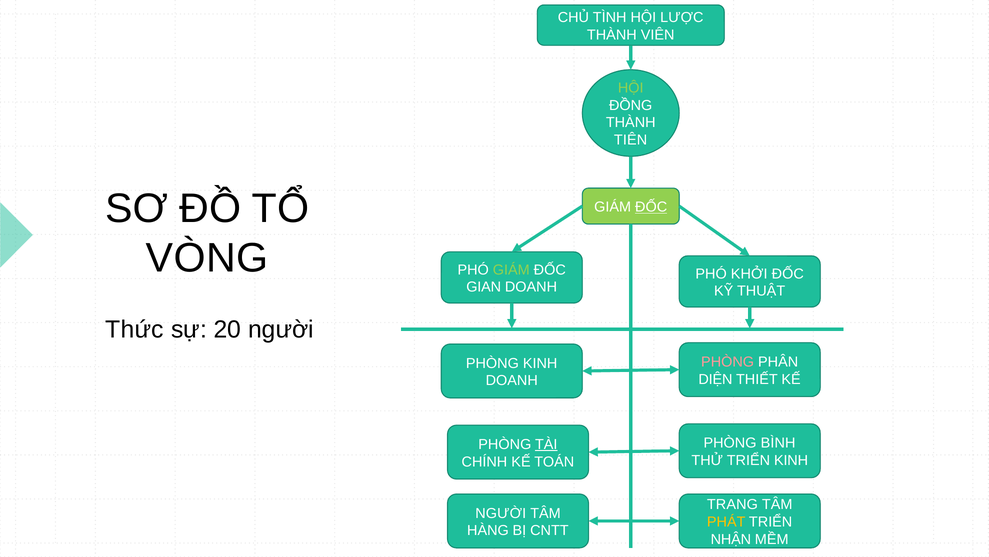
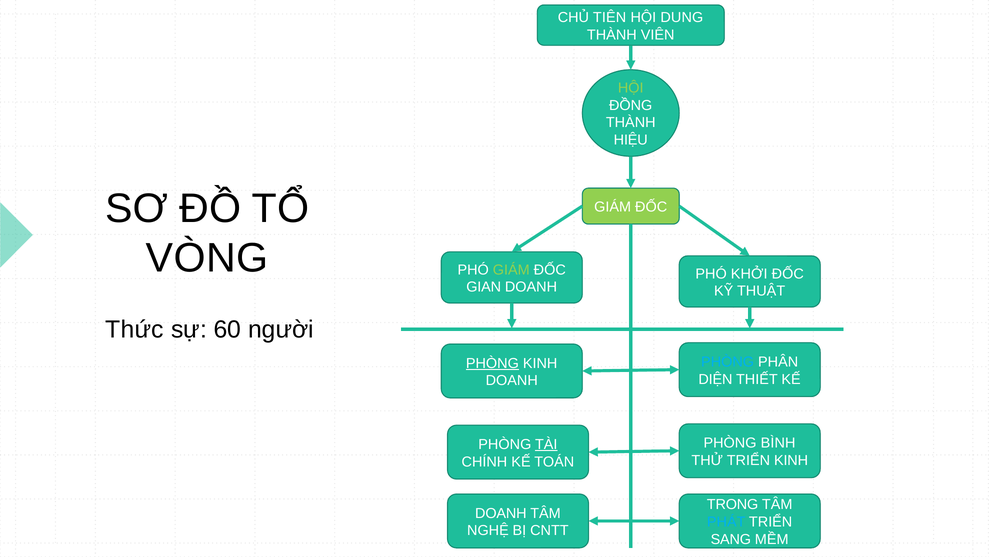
TÌNH: TÌNH -> TIÊN (610, 17)
LƯỢC: LƯỢC -> DUNG (682, 17)
TIÊN: TIÊN -> HIỆU (631, 140)
ĐỐC underline: present -> none (651, 207)
20: 20 -> 60 (227, 329)
PHÒNG colour: pink -> light blue (728, 362)
PHÒNG underline: none -> present (492, 363)
TRANG: TRANG -> TRONG (733, 504)
NGƯỜI: NGƯỜI -> DOANH (501, 513)
PHÁT colour: yellow -> light blue (726, 521)
HÀNG: HÀNG -> NGHỆ (488, 530)
NHẬN: NHẬN -> SANG (731, 539)
